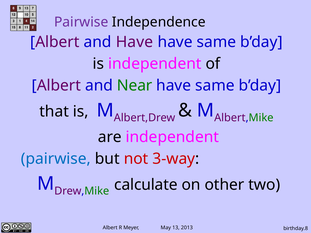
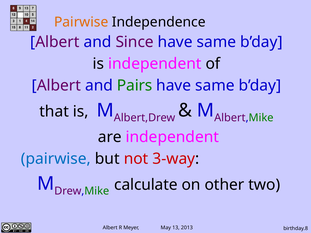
Pairwise colour: purple -> orange (81, 22)
and Have: Have -> Since (135, 42)
Near: Near -> Pairs (135, 86)
